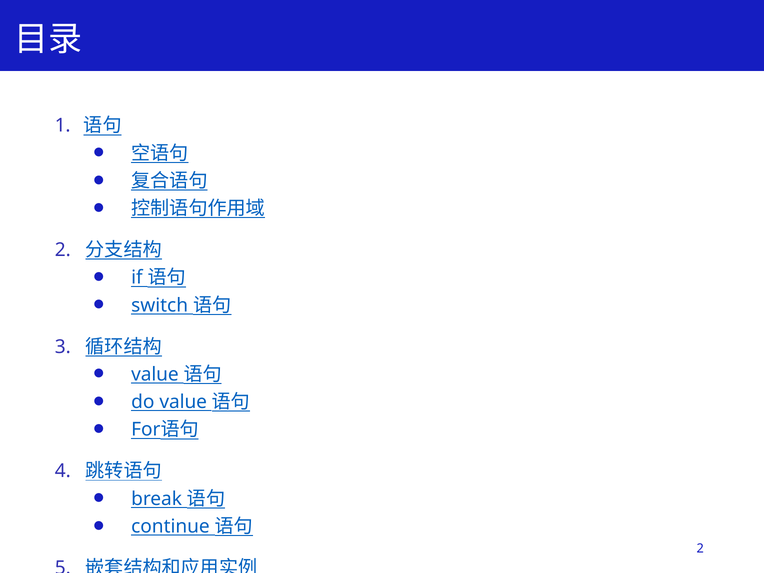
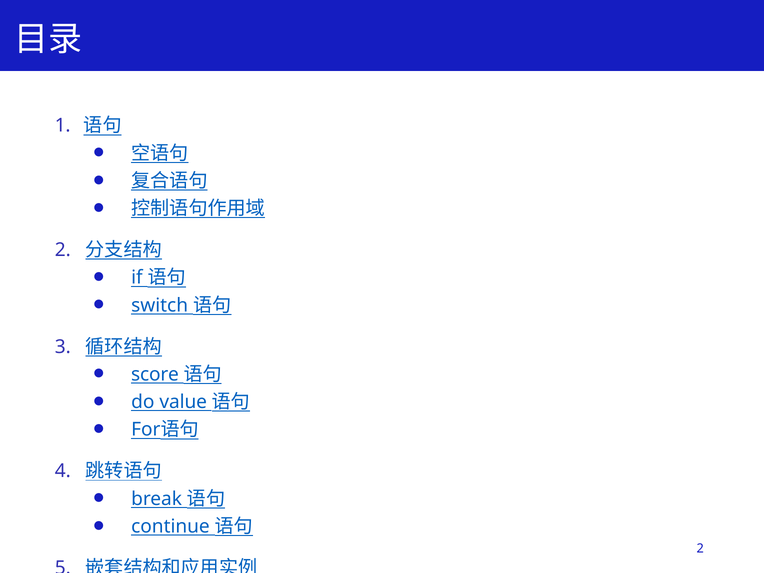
value: value -> score (155, 374)
